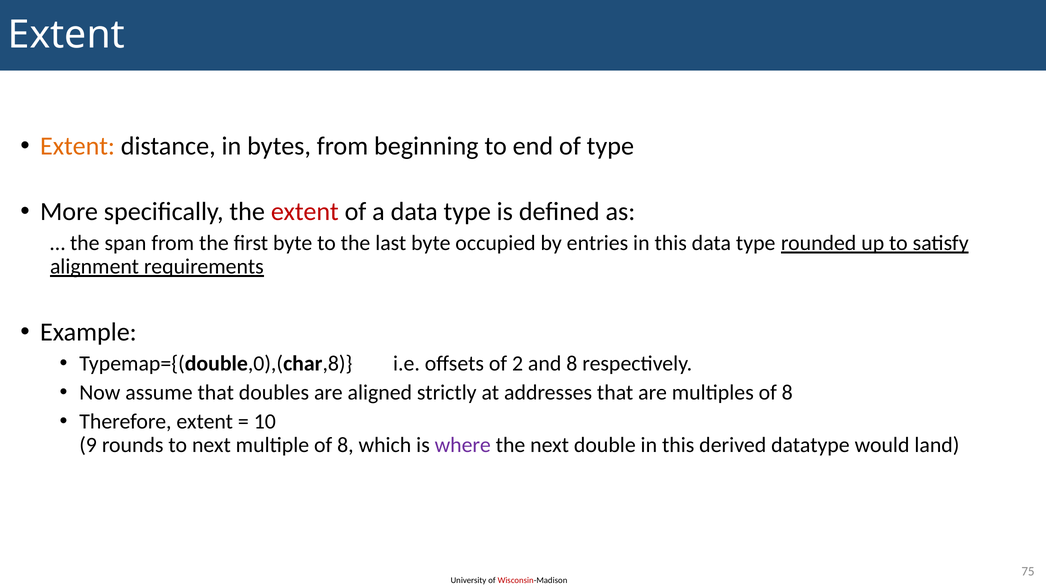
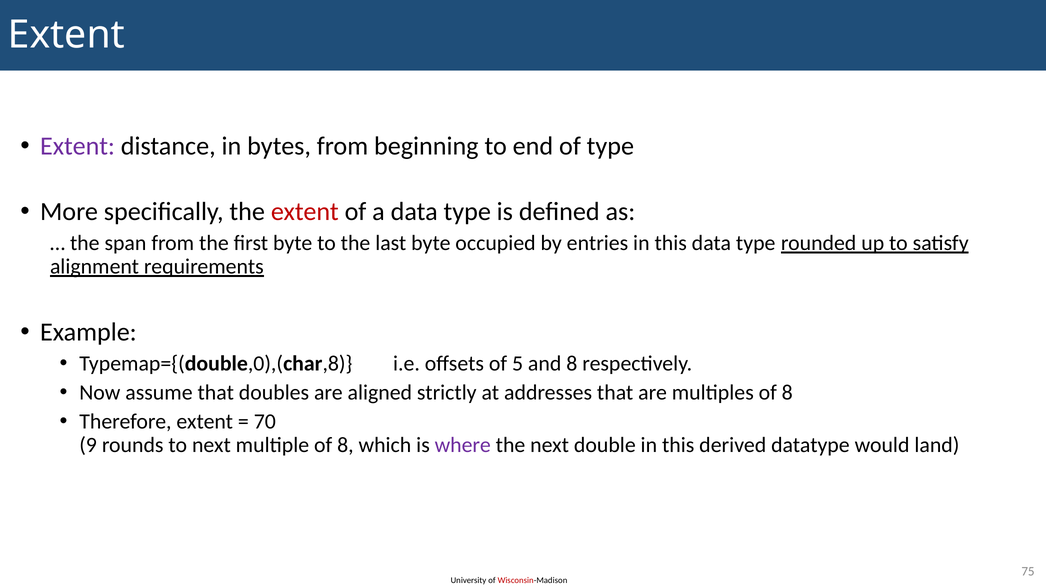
Extent colour: orange -> purple (78, 146)
2: 2 -> 5 (518, 364)
10: 10 -> 70 (265, 422)
